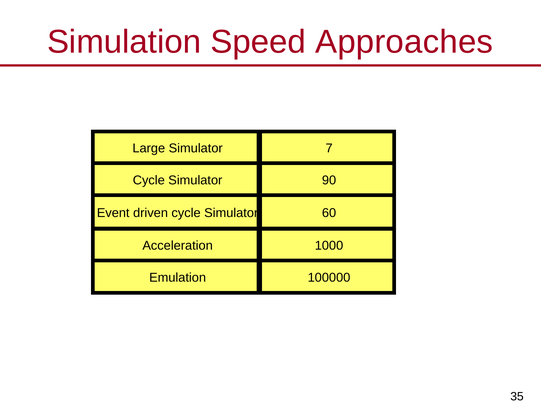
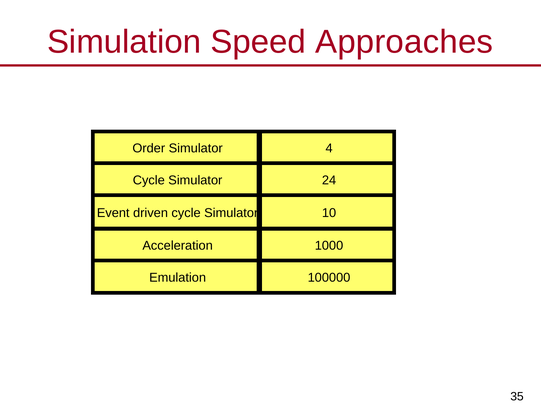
Large: Large -> Order (149, 148)
7: 7 -> 4 (329, 148)
90: 90 -> 24 (329, 180)
60: 60 -> 10 (329, 213)
